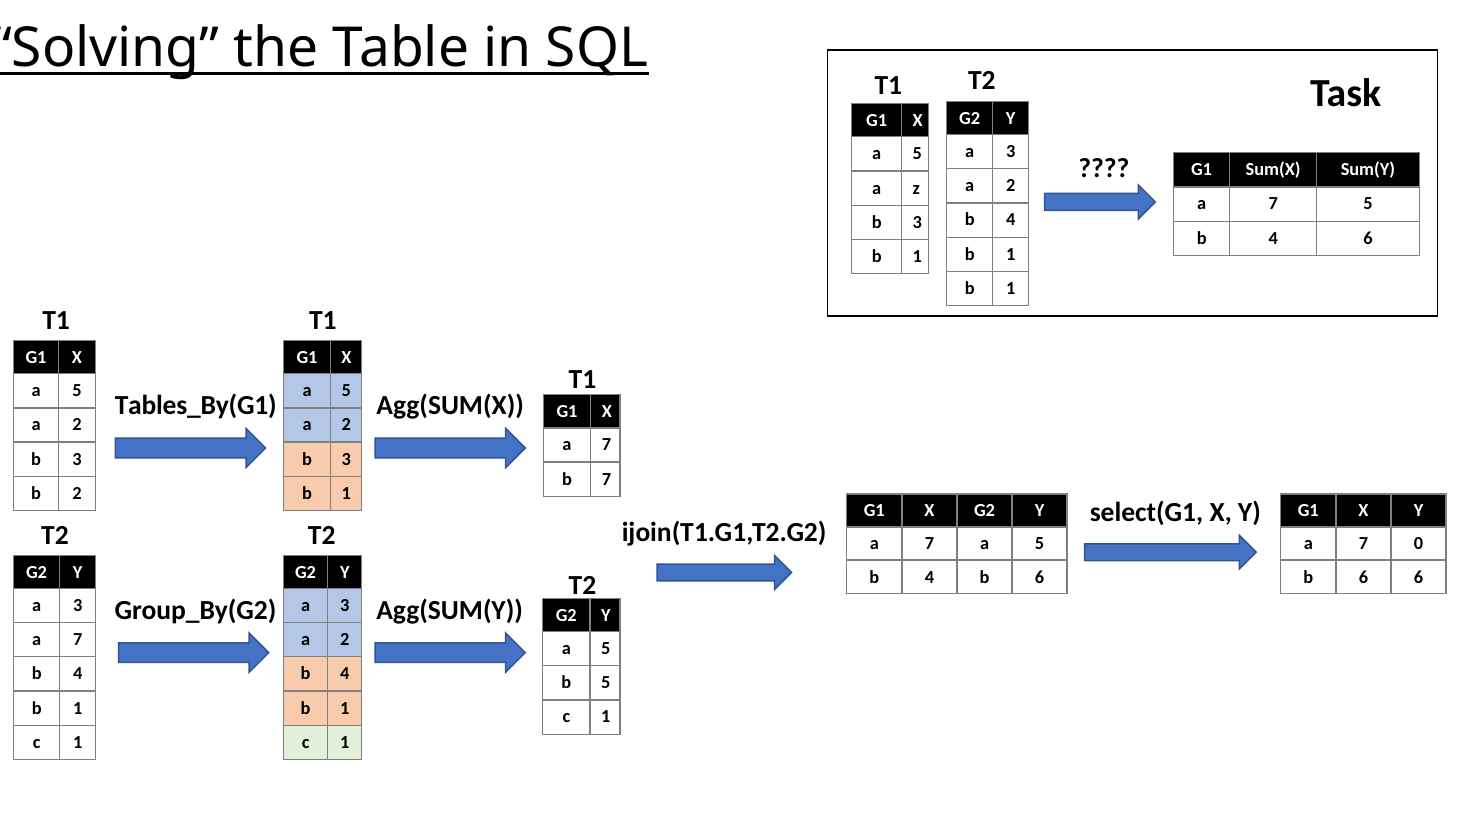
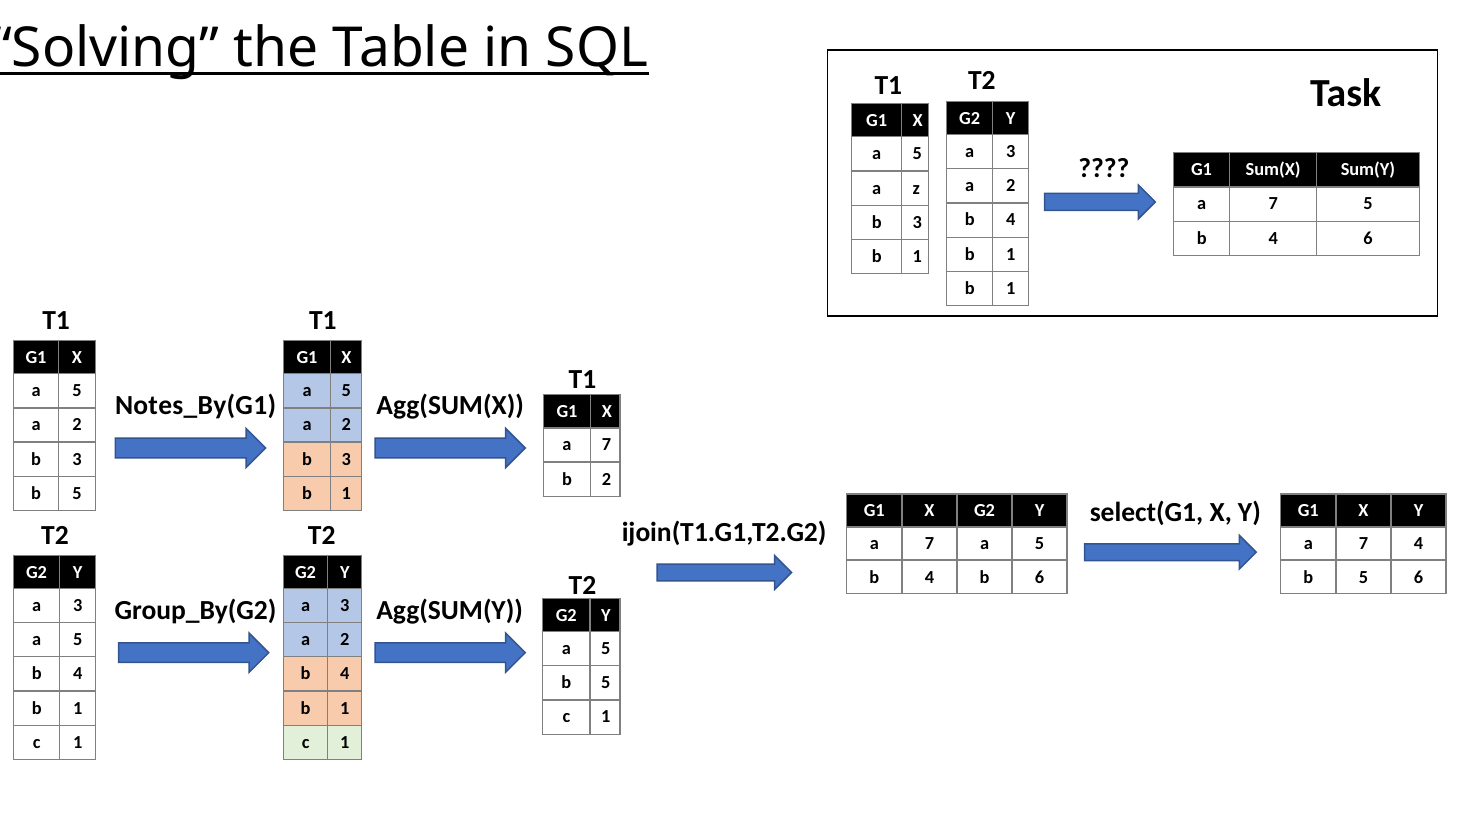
Tables_By(G1: Tables_By(G1 -> Notes_By(G1 (196, 405)
b 7: 7 -> 2 (606, 479)
2: 2 -> 5 (77, 493)
7 0: 0 -> 4 (1419, 543)
6: 6 -> 5 (1363, 577)
7: 7 -> 5 (78, 639)
